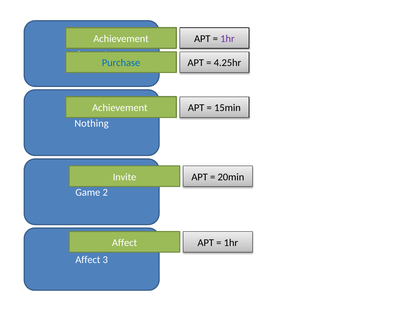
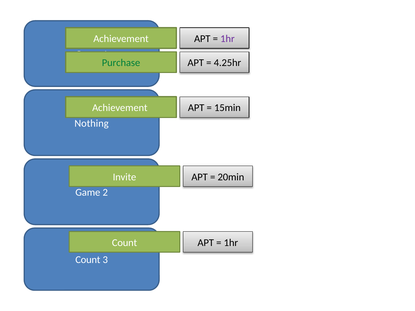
Purchase colour: blue -> green (121, 63)
Affect: Affect -> Count (125, 243)
Affect: Affect -> Count (88, 260)
